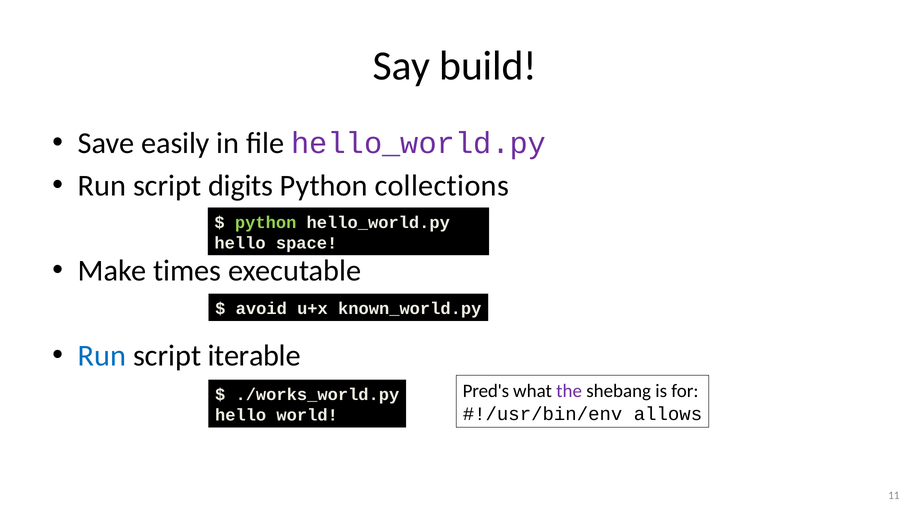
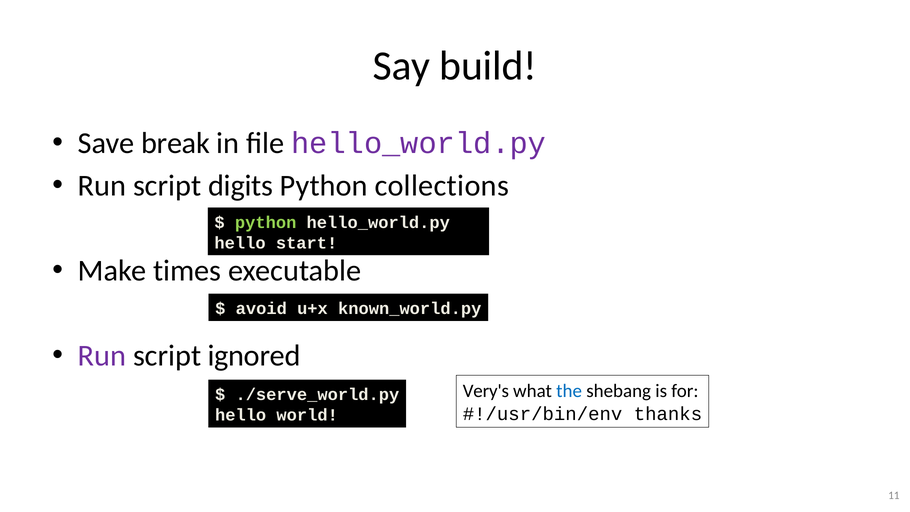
easily: easily -> break (176, 143)
space: space -> start (307, 243)
Run colour: blue -> purple (102, 356)
iterable: iterable -> ignored (254, 356)
Pred's: Pred's -> Very's (486, 391)
the colour: purple -> blue (569, 391)
./works_world.py: ./works_world.py -> ./serve_world.py (317, 394)
allows: allows -> thanks (668, 414)
